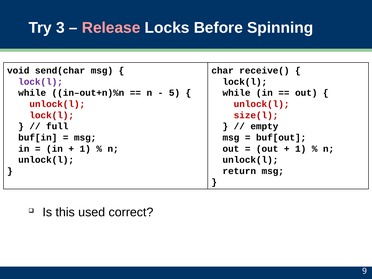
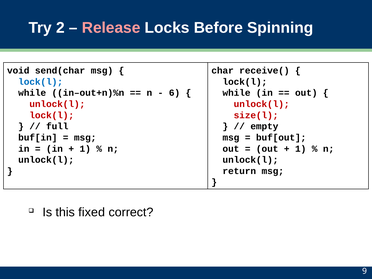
3: 3 -> 2 (60, 28)
lock(l colour: purple -> blue (41, 82)
5: 5 -> 6 (174, 93)
used: used -> fixed (92, 212)
